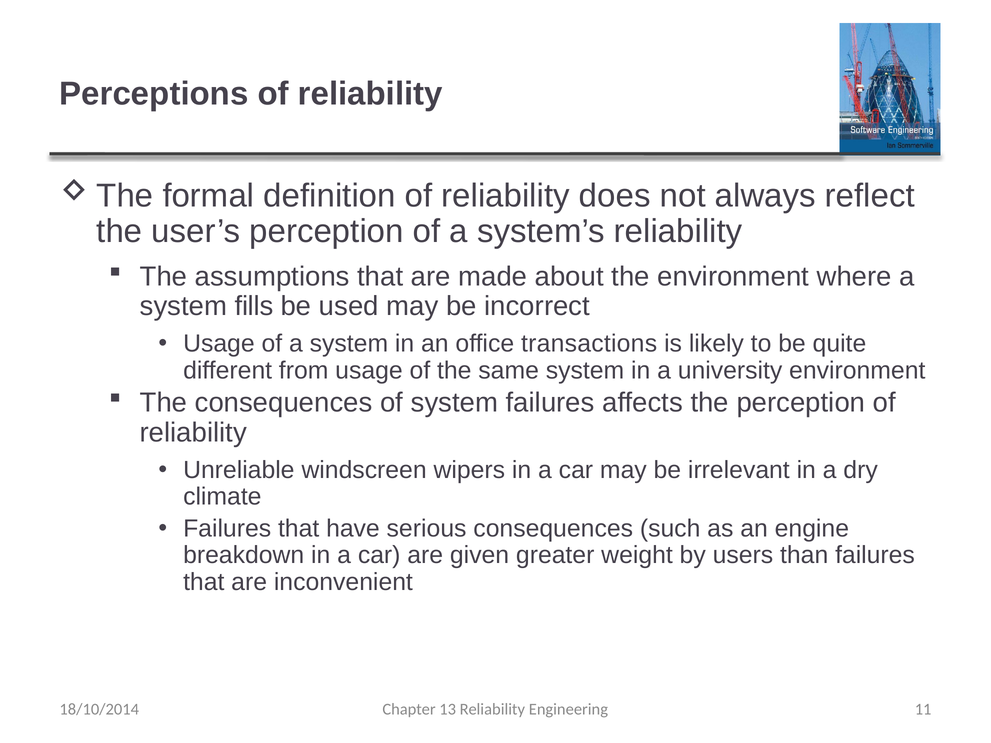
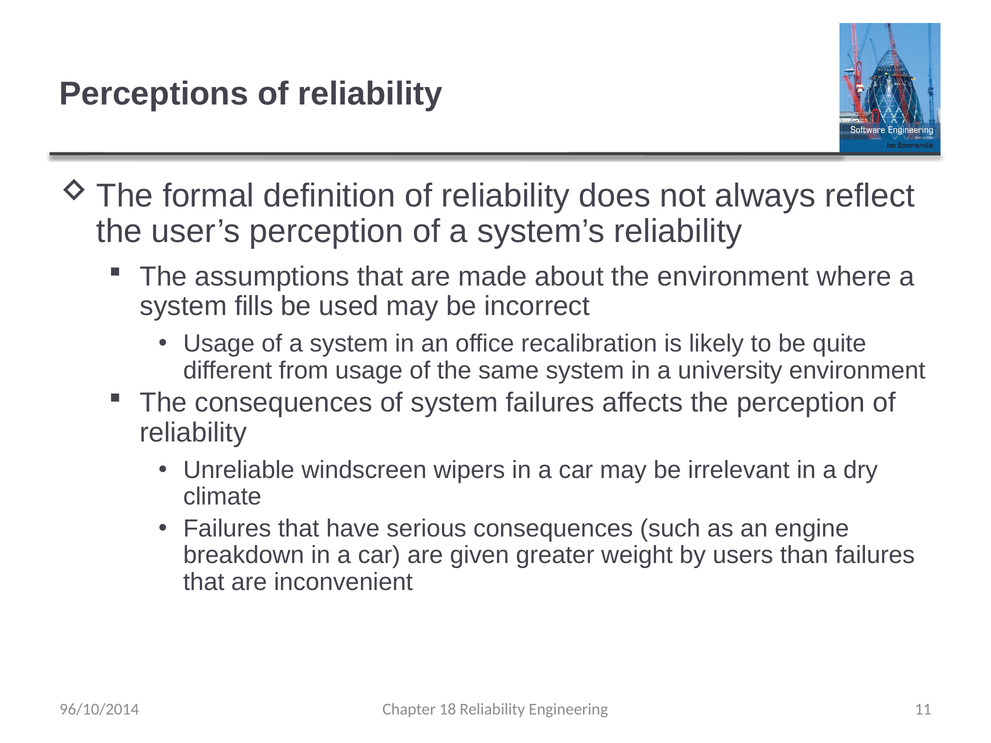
transactions: transactions -> recalibration (589, 344)
18/10/2014: 18/10/2014 -> 96/10/2014 (99, 710)
13: 13 -> 18 (448, 710)
